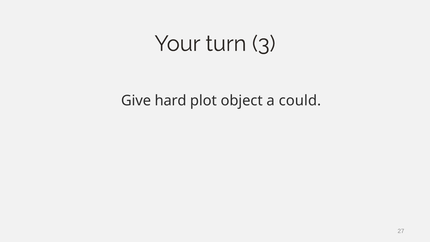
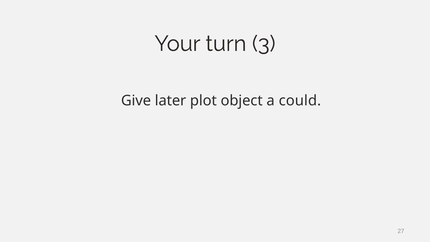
hard: hard -> later (170, 101)
